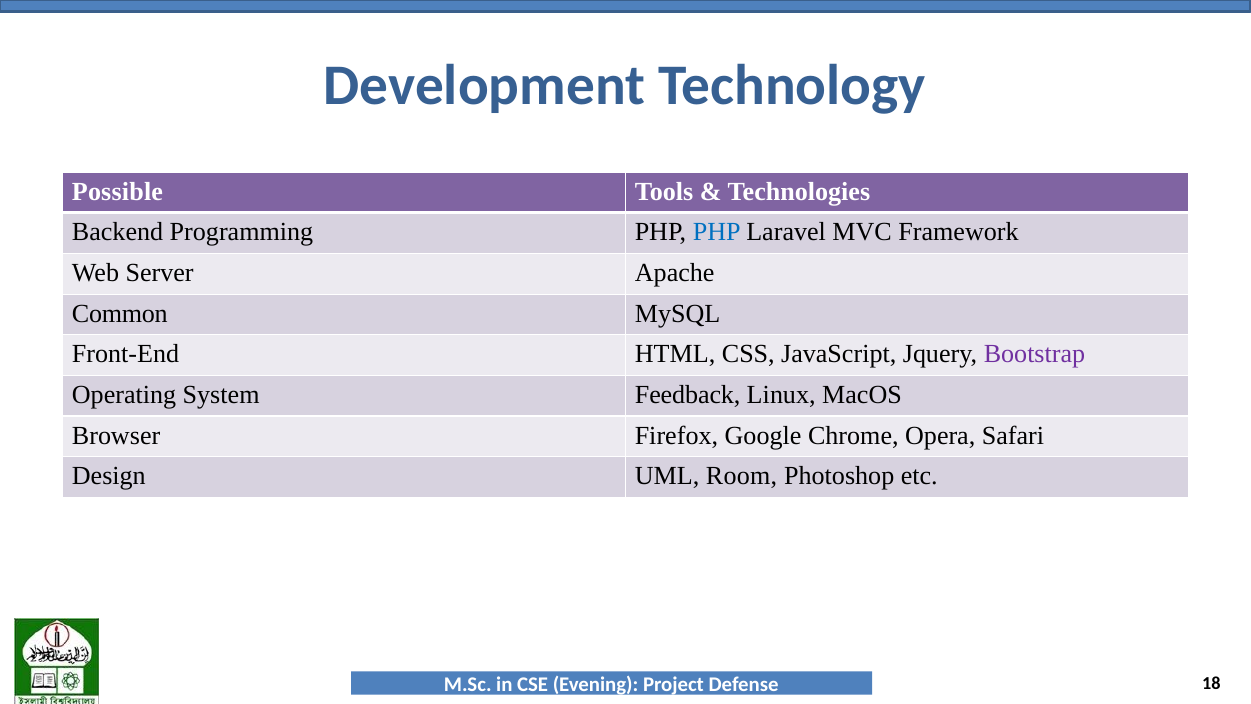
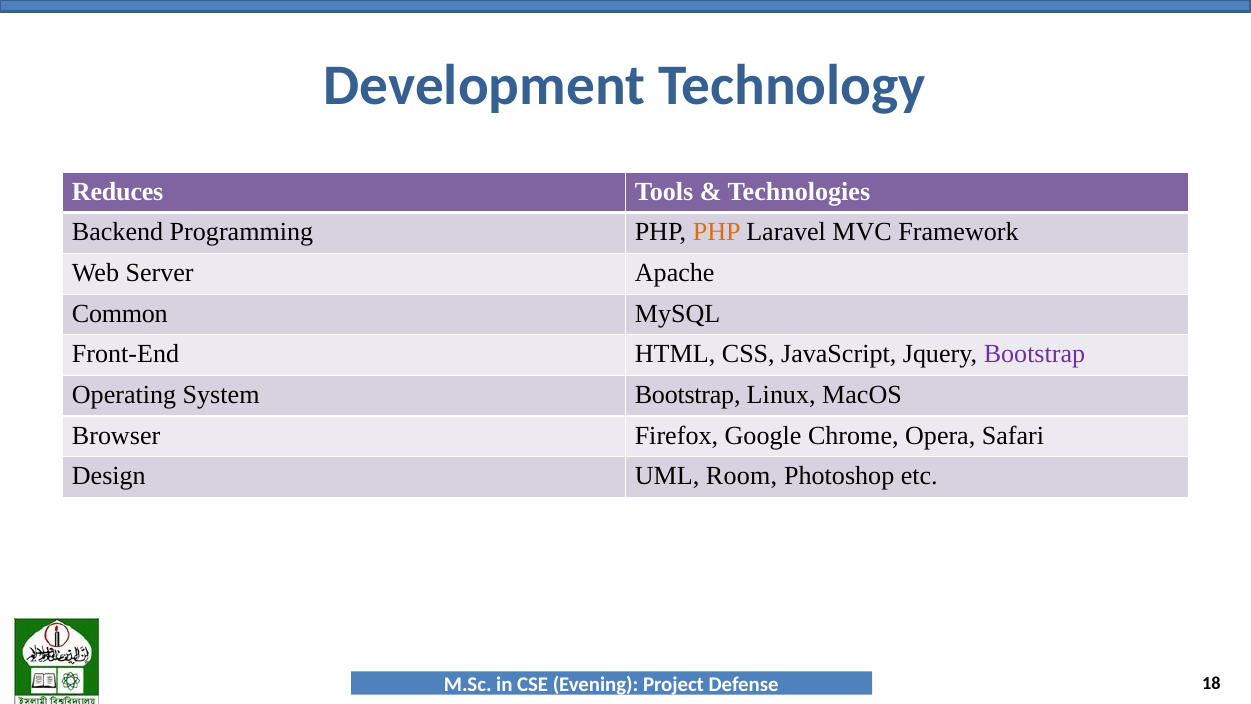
Possible: Possible -> Reduces (118, 191)
PHP colour: blue -> orange (717, 232)
System Feedback: Feedback -> Bootstrap (688, 395)
